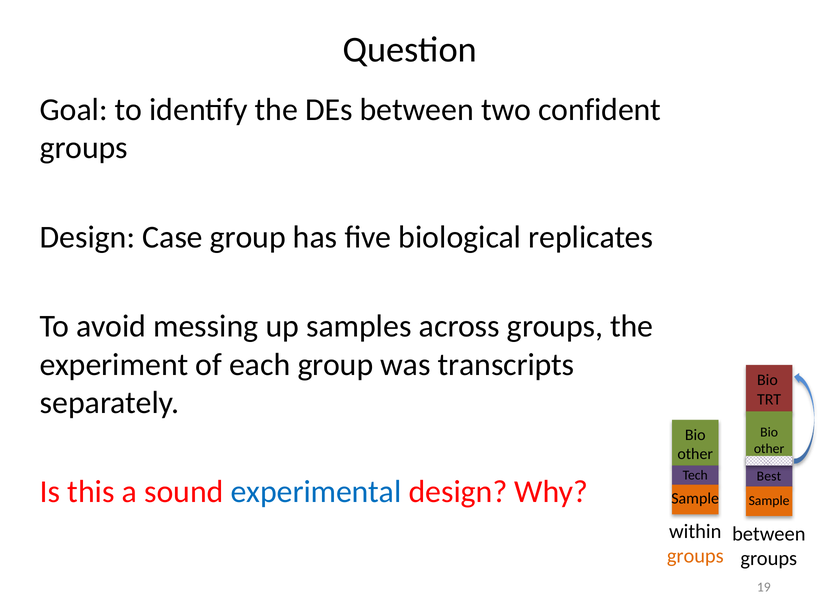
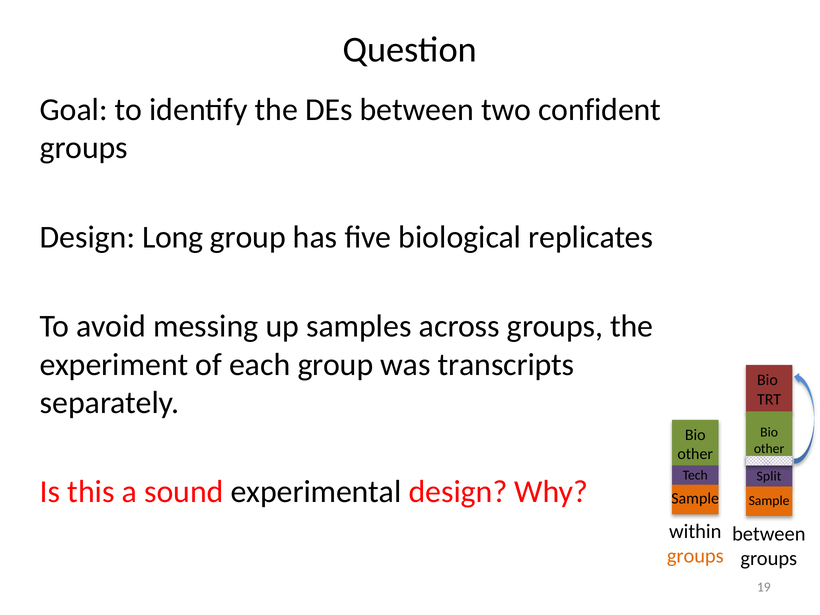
Case: Case -> Long (173, 237)
Best: Best -> Split (769, 476)
experimental colour: blue -> black (316, 492)
